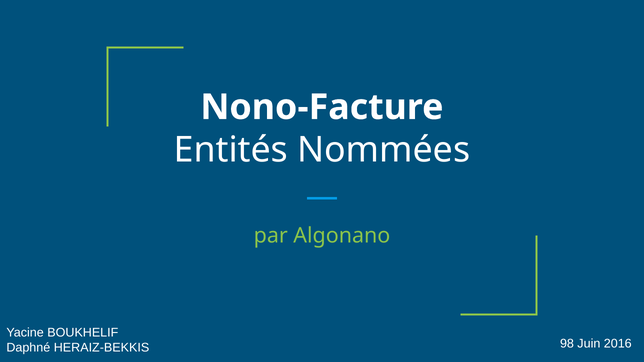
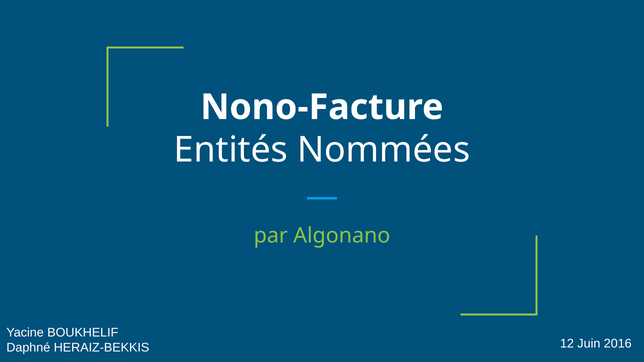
98: 98 -> 12 (567, 344)
